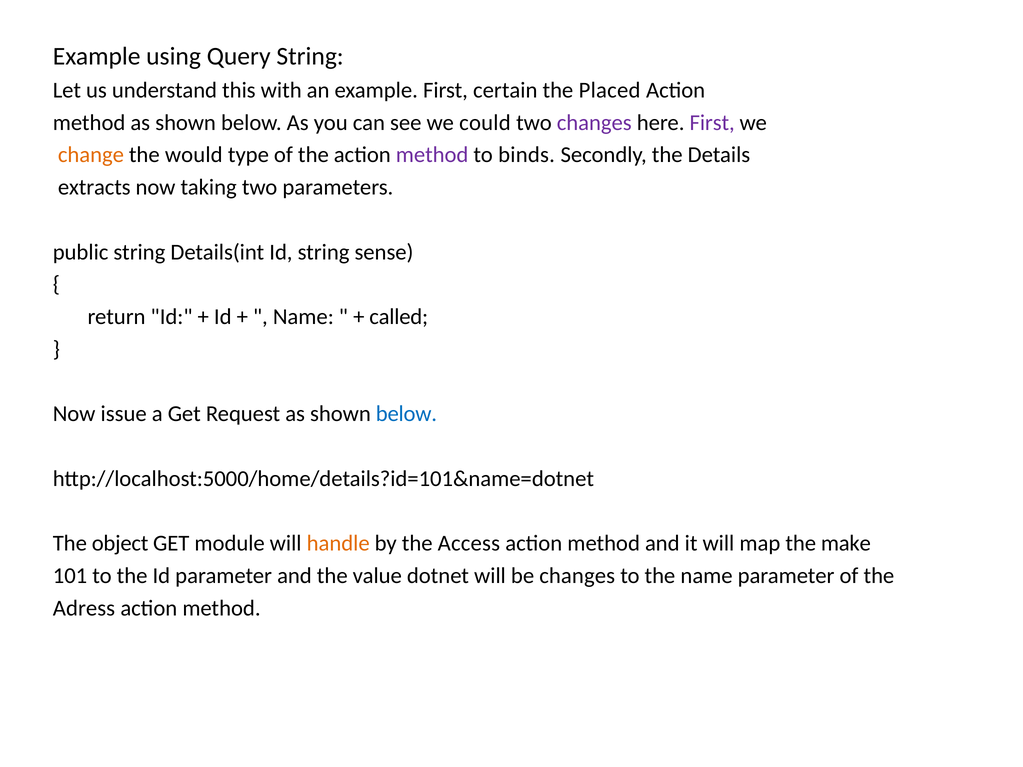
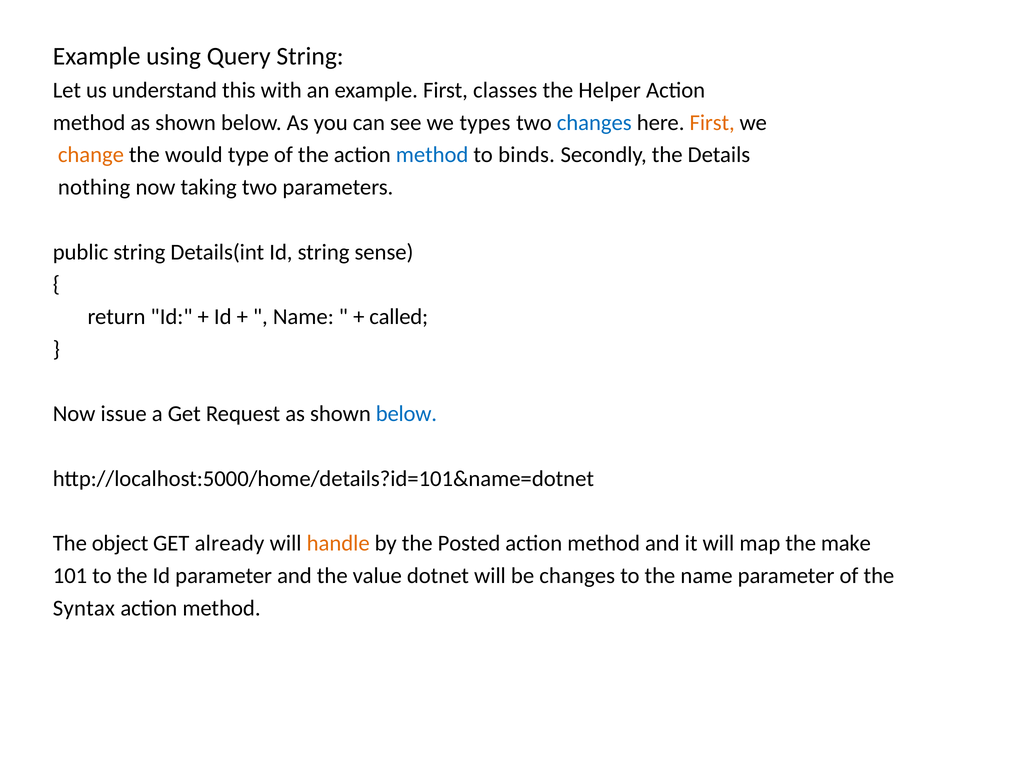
certain: certain -> classes (505, 90)
Placed: Placed -> Helper (610, 90)
could: could -> types (485, 123)
changes colour: purple -> blue (594, 123)
First colour: purple -> orange (712, 123)
method colour: purple -> blue (432, 155)
extracts: extracts -> nothing (94, 187)
module: module -> already (229, 544)
Access: Access -> Posted (469, 544)
Adress: Adress -> Syntax (84, 608)
